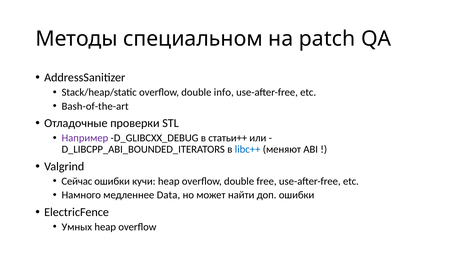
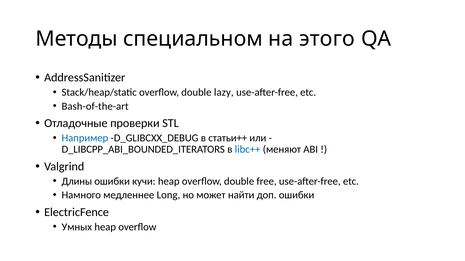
patch: patch -> этого (327, 39)
info: info -> lazy (224, 93)
Например colour: purple -> blue (85, 138)
Сейчас: Сейчас -> Длины (77, 182)
Data: Data -> Long (168, 196)
